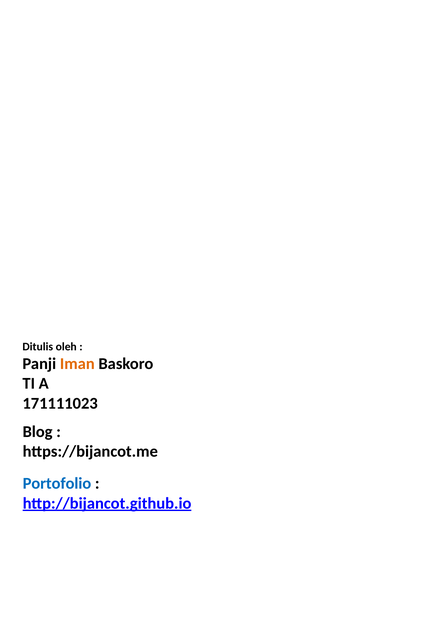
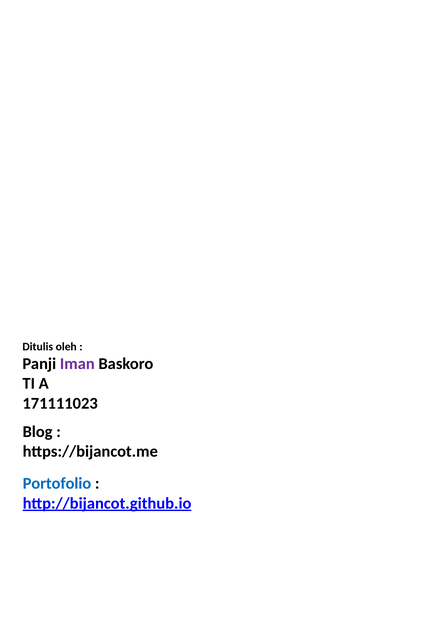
Iman colour: orange -> purple (77, 364)
